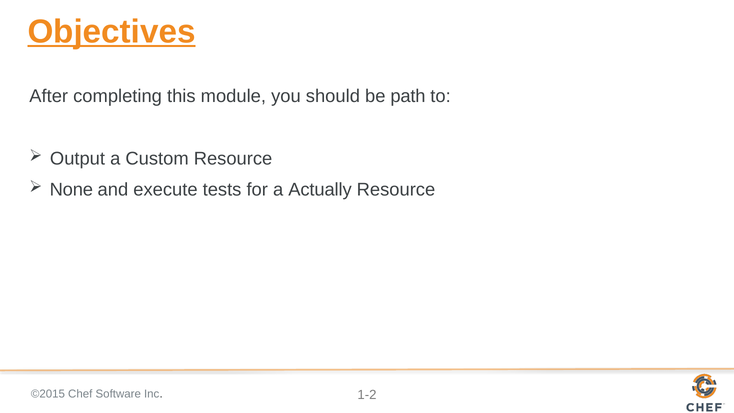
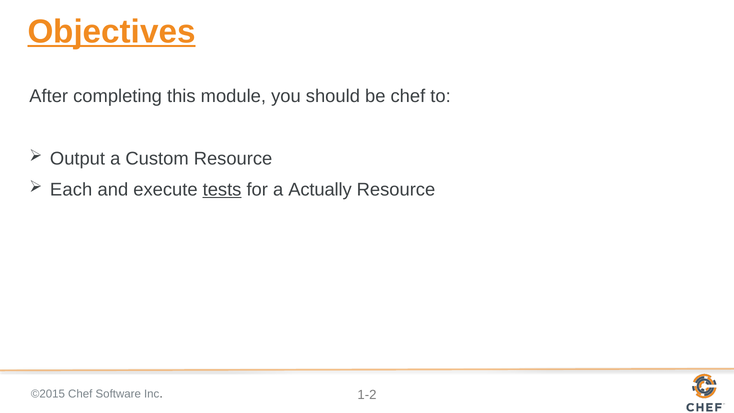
be path: path -> chef (408, 96)
None: None -> Each (71, 190)
tests underline: none -> present (222, 190)
